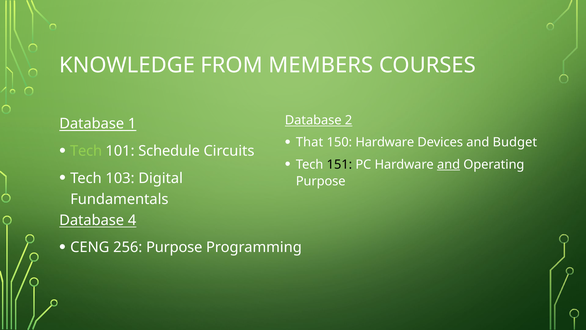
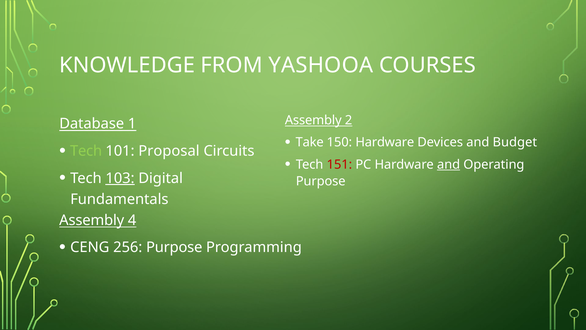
MEMBERS: MEMBERS -> YASHOOA (321, 65)
Database: Database -> Assembly (313, 120)
That: That -> Take (310, 142)
Schedule: Schedule -> Proposal (169, 151)
151 colour: black -> red (339, 164)
103 underline: none -> present (120, 178)
Database: Database -> Assembly (92, 220)
